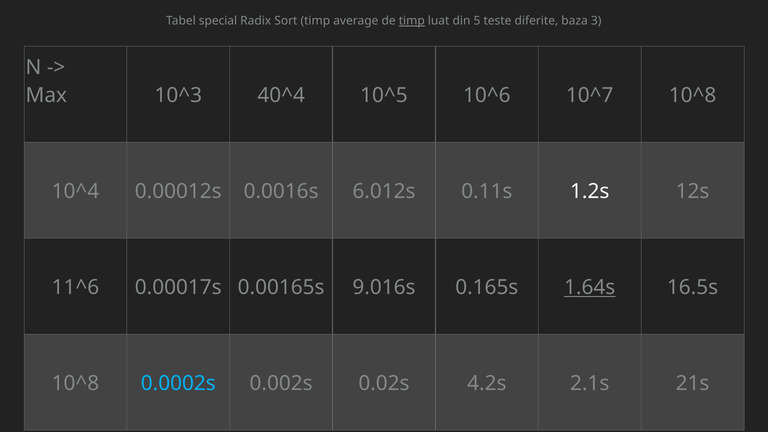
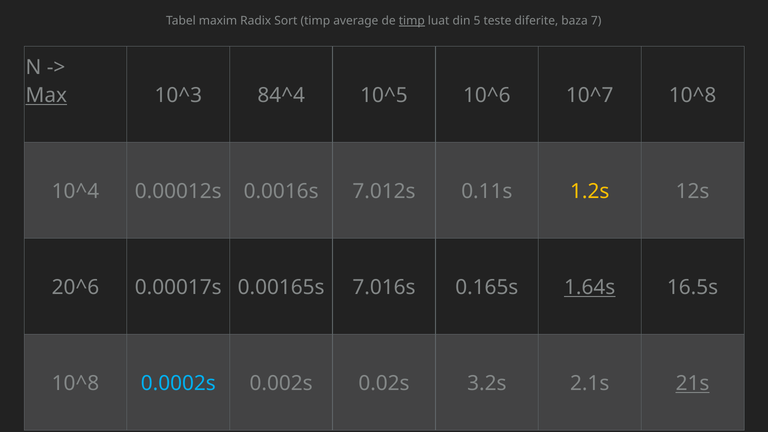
special: special -> maxim (218, 21)
3: 3 -> 7 (596, 21)
Max underline: none -> present (46, 96)
40^4: 40^4 -> 84^4 (281, 96)
6.012s: 6.012s -> 7.012s (384, 192)
1.2s colour: white -> yellow (590, 192)
11^6: 11^6 -> 20^6 (75, 288)
9.016s: 9.016s -> 7.016s (384, 288)
4.2s: 4.2s -> 3.2s (487, 384)
21s underline: none -> present (693, 384)
